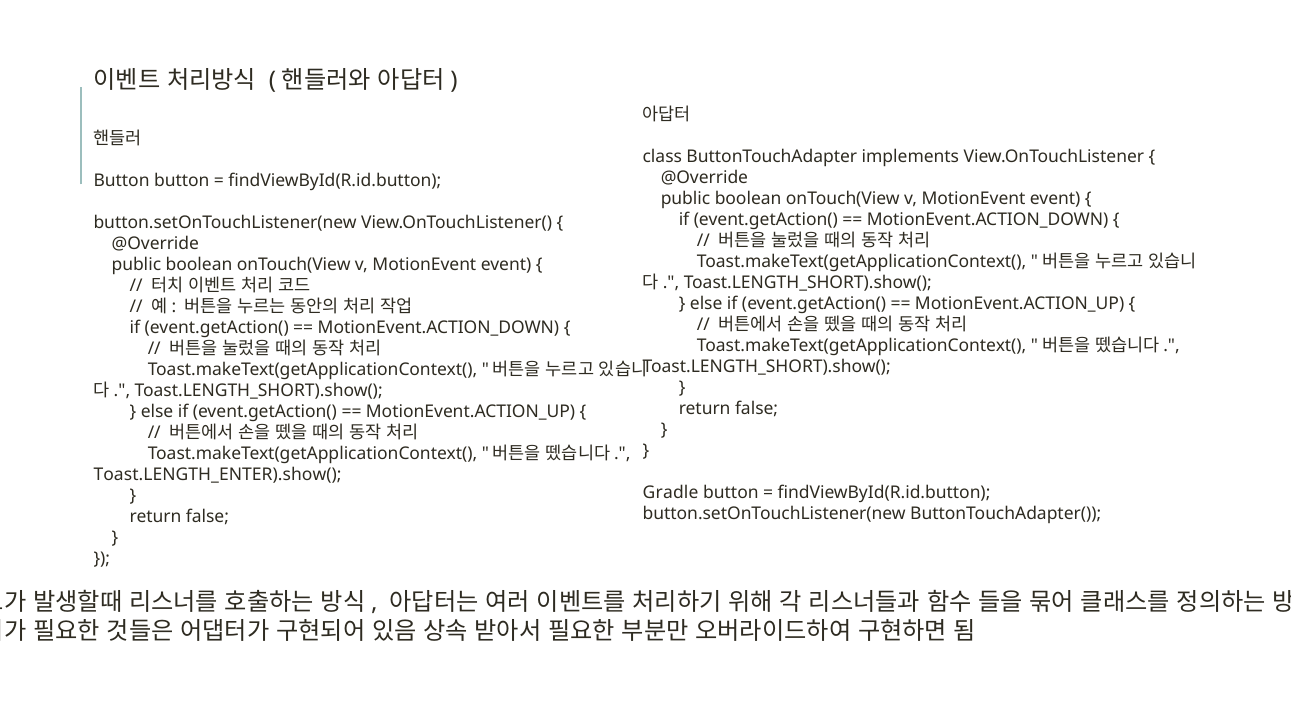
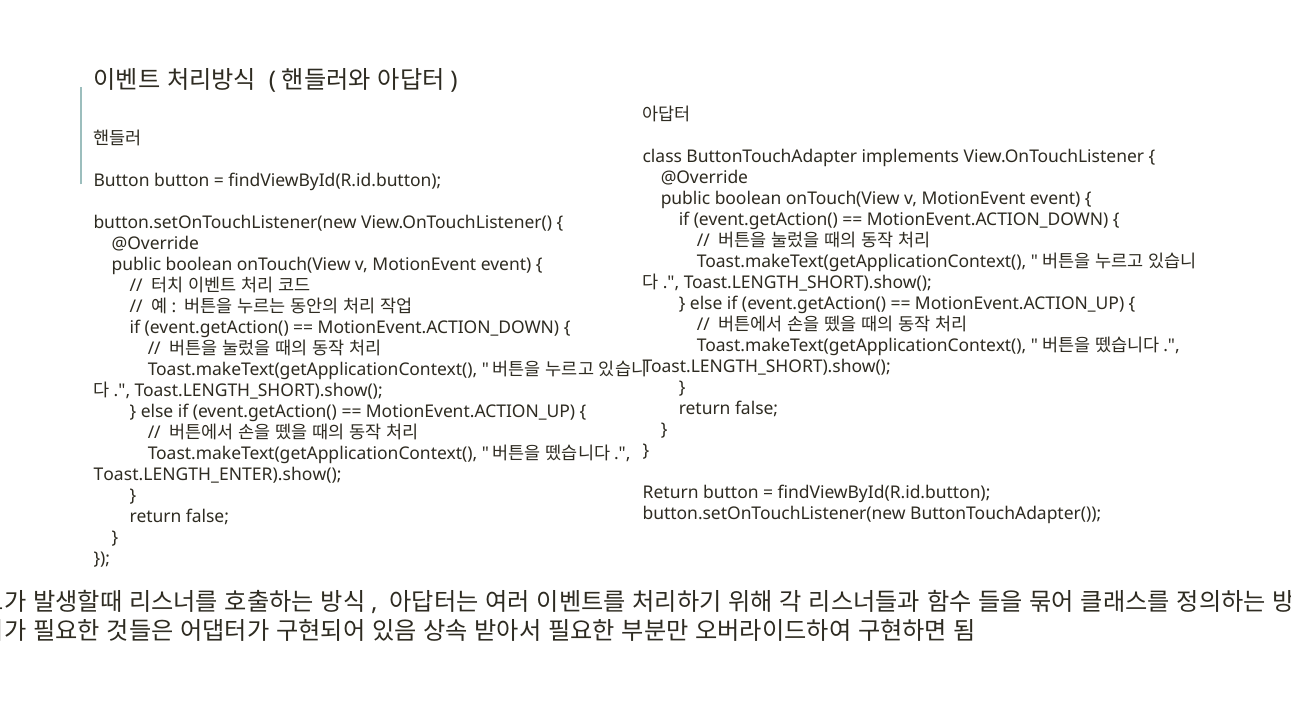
Gradle: Gradle -> Return (671, 493)
